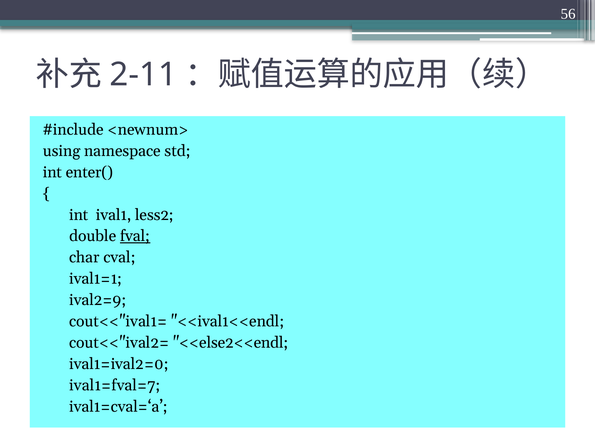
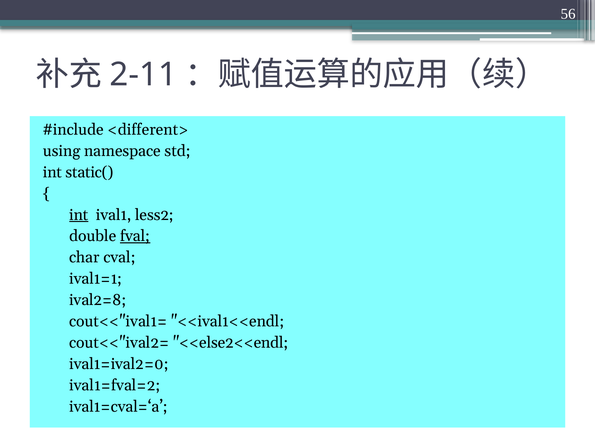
<newnum>: <newnum> -> <different> (148, 130)
enter(: enter( -> static( (89, 172)
int underline: none -> present (79, 215)
ival2=9: ival2=9 -> ival2=8 (98, 300)
ival1=fval=7: ival1=fval=7 -> ival1=fval=2 (115, 386)
